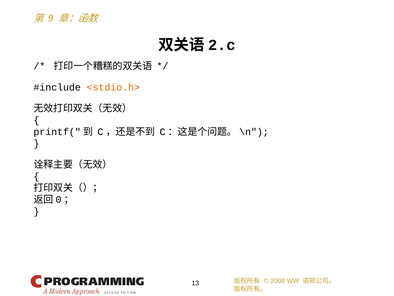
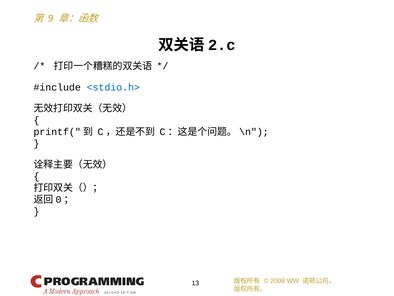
<stdio.h> colour: orange -> blue (113, 87)
